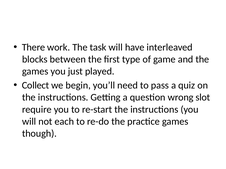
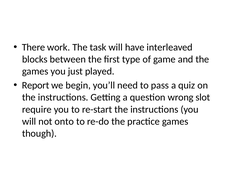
Collect: Collect -> Report (36, 86)
each: each -> onto (64, 122)
